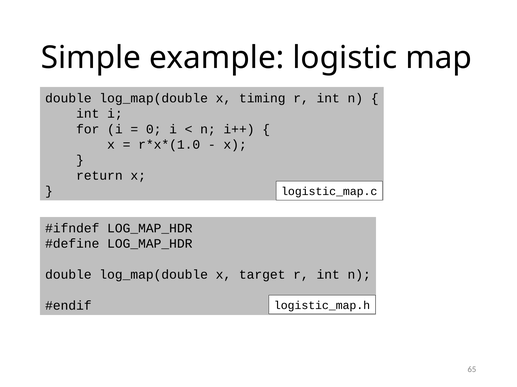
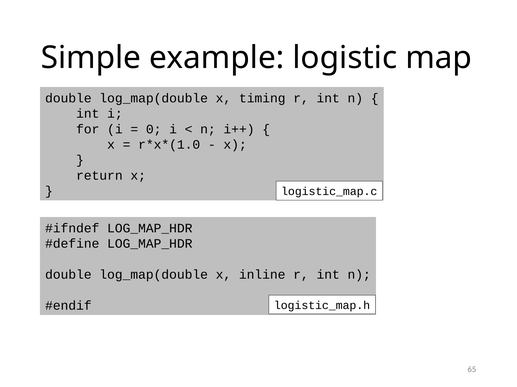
target: target -> inline (262, 275)
